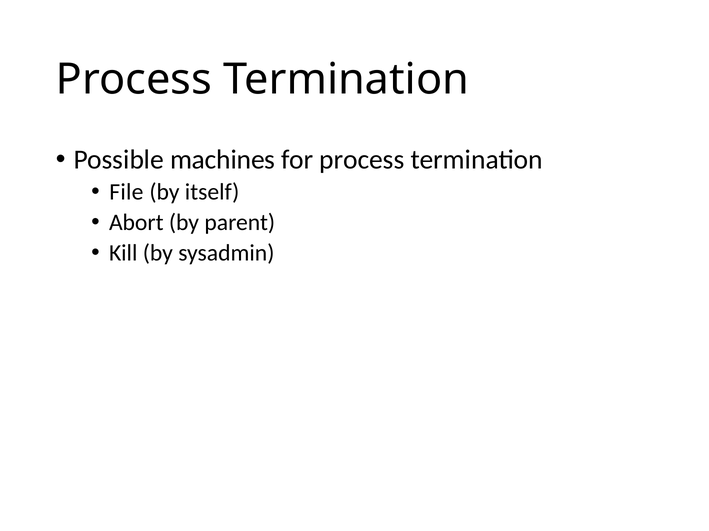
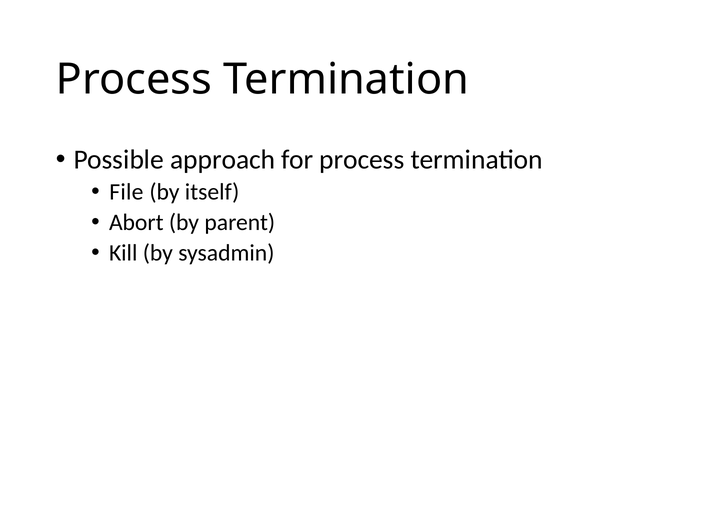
machines: machines -> approach (223, 160)
